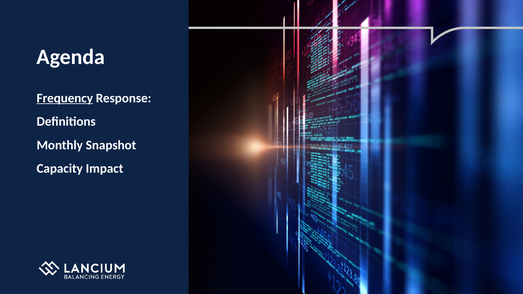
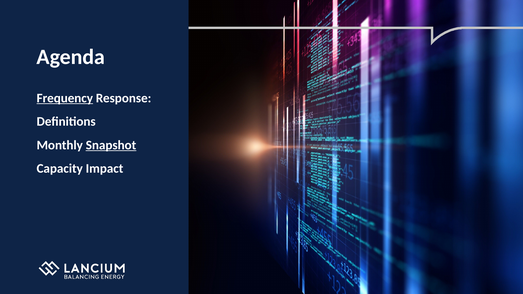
Snapshot underline: none -> present (111, 145)
